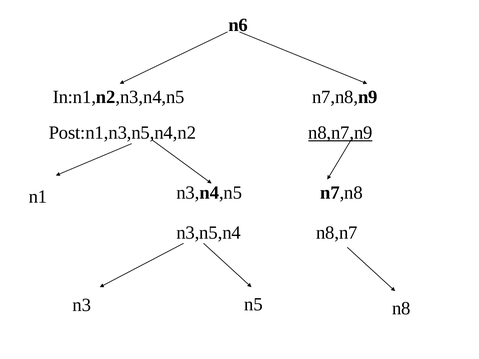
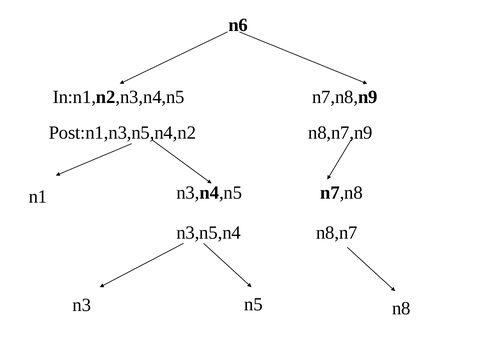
n8,n7,n9 underline: present -> none (340, 133)
